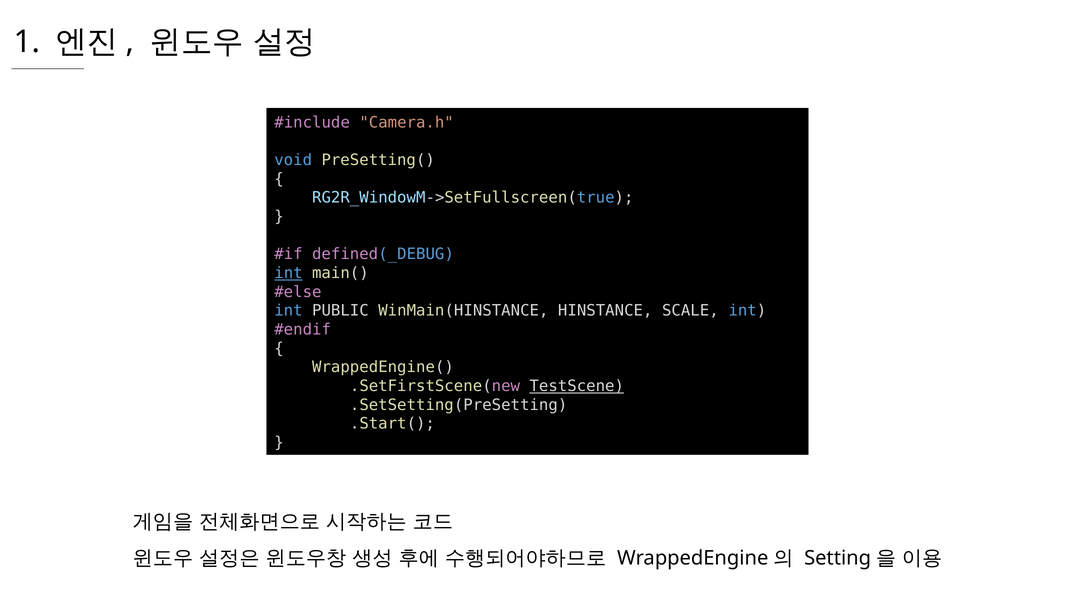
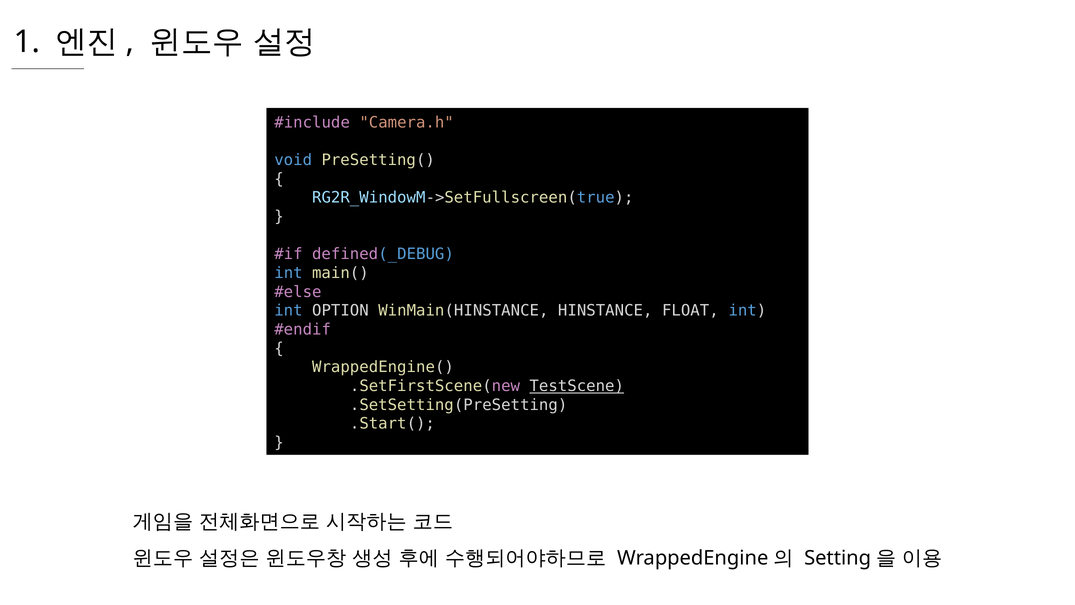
int underline: present -> none (288, 273)
PUBLIC: PUBLIC -> OPTION (340, 311)
SCALE: SCALE -> FLOAT (690, 311)
